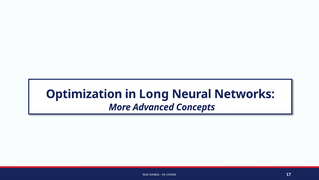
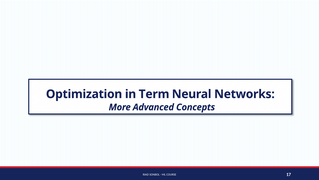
Long: Long -> Term (154, 94)
